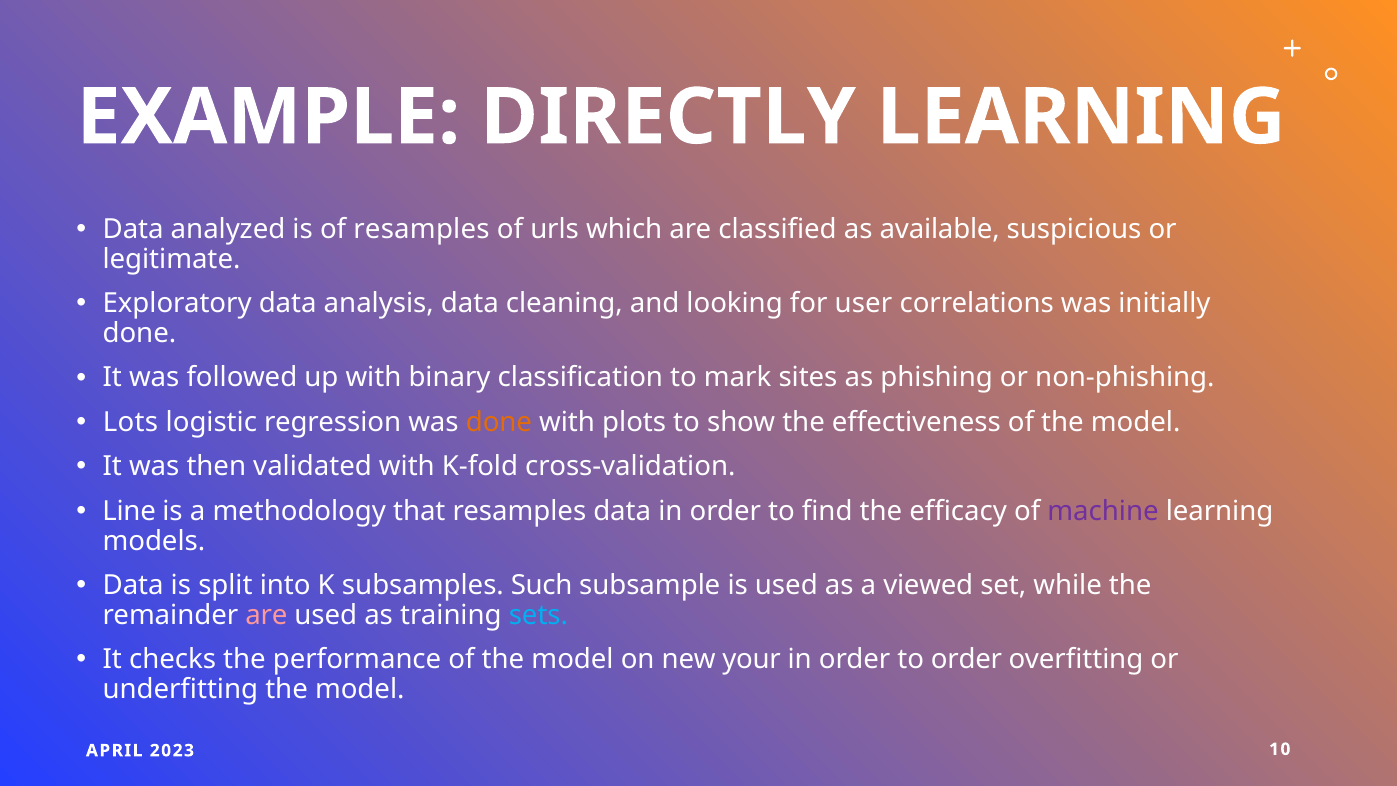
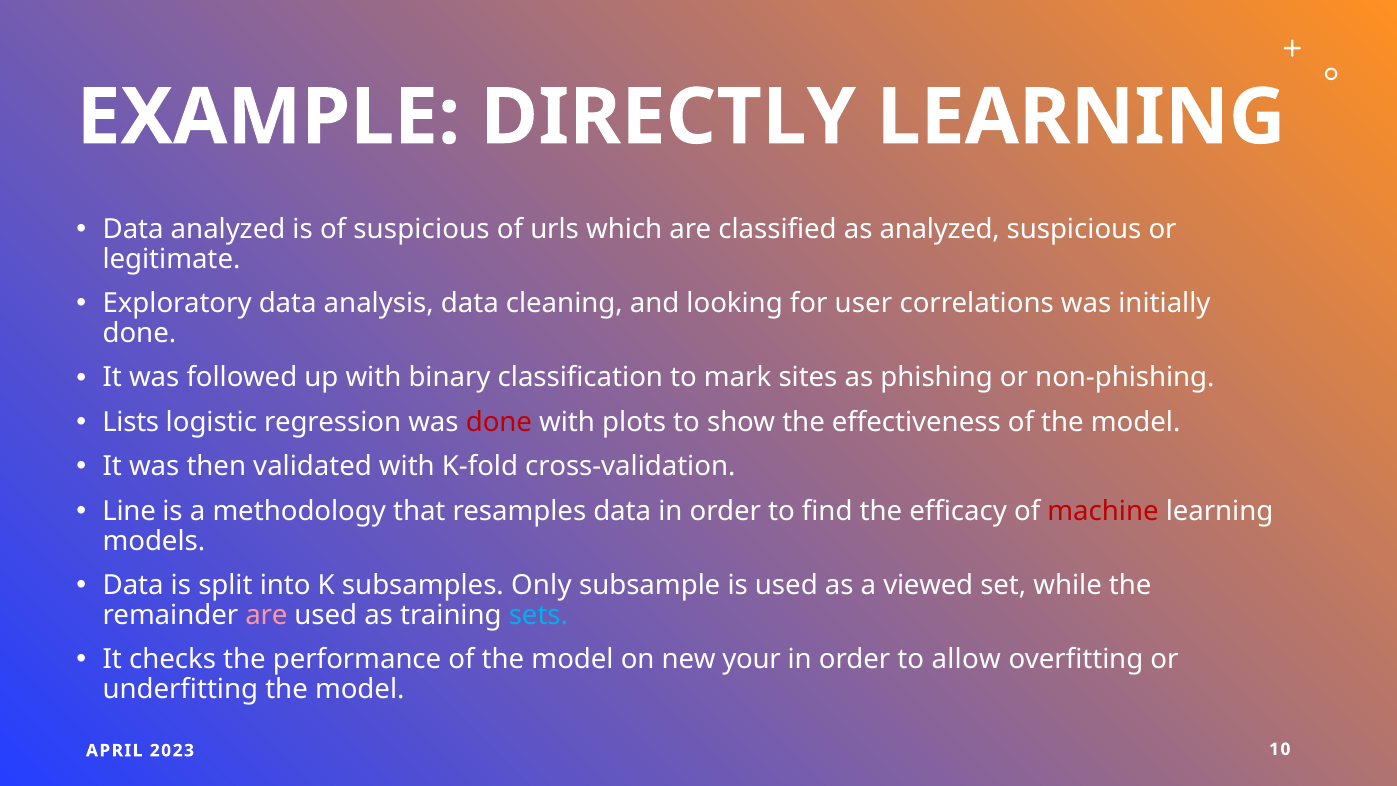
of resamples: resamples -> suspicious (422, 229)
as available: available -> analyzed (940, 229)
Lots: Lots -> Lists (131, 422)
done colour: orange -> red (499, 422)
machine colour: purple -> red (1103, 511)
Such: Such -> Only (541, 585)
to order: order -> allow (966, 660)
